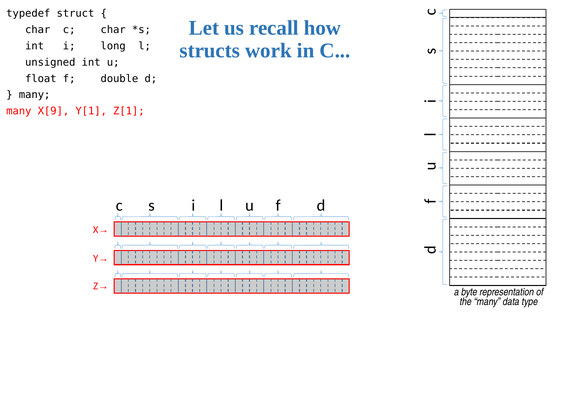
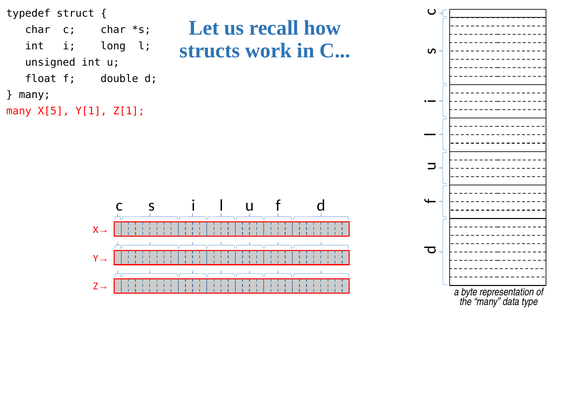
X[9: X[9 -> X[5 (53, 111)
